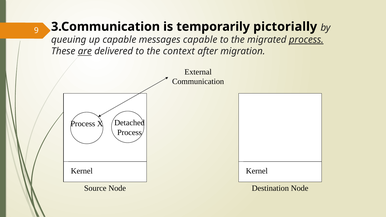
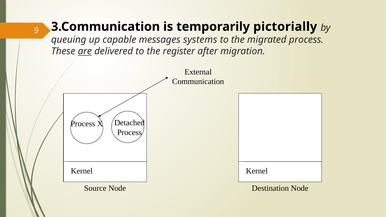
messages capable: capable -> systems (200, 40)
process underline: present -> none (306, 40)
context: context -> register (179, 51)
